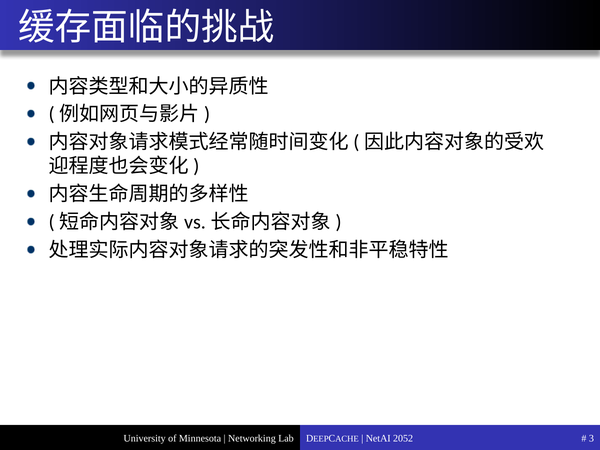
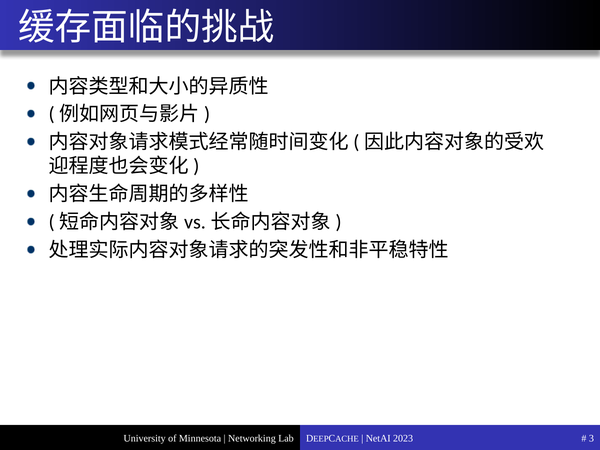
2052: 2052 -> 2023 (403, 439)
